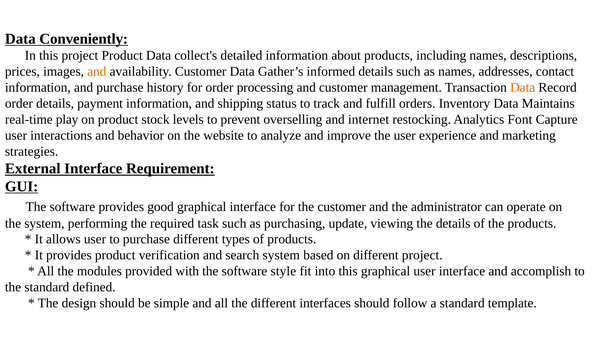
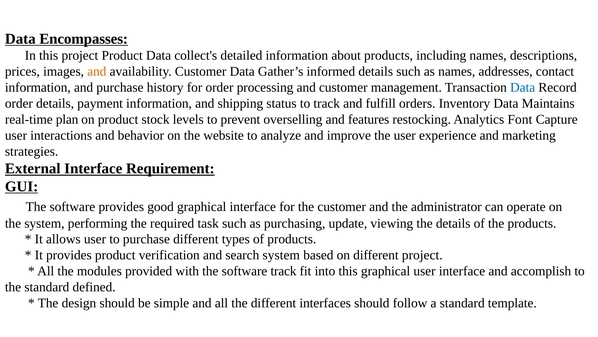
Conveniently: Conveniently -> Encompasses (84, 39)
Data colour: orange -> blue (523, 87)
play: play -> plan (67, 119)
internet: internet -> features (369, 119)
software style: style -> track (284, 271)
